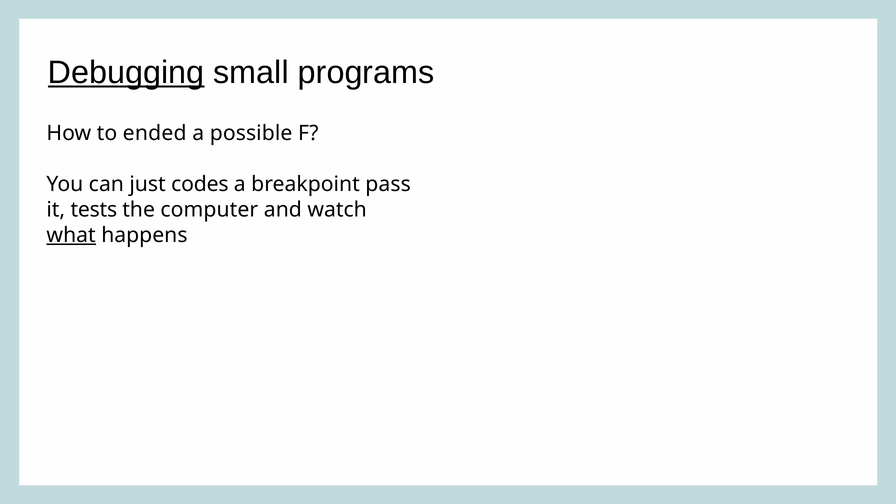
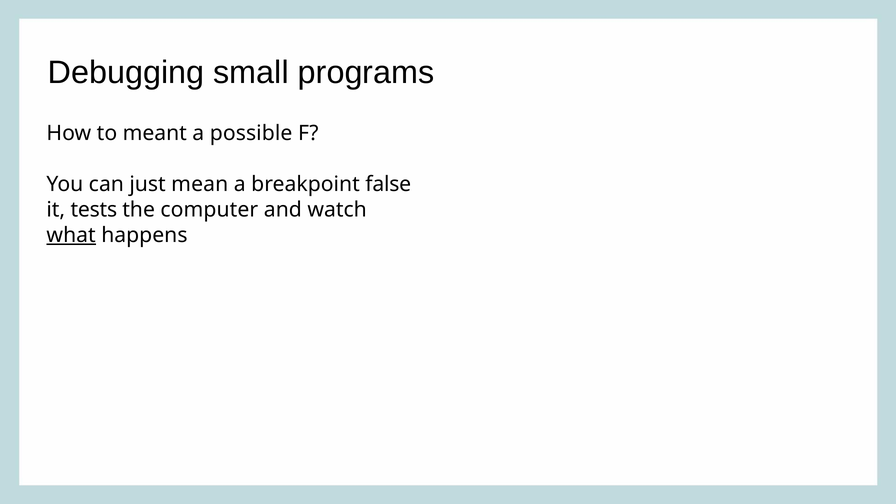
Debugging underline: present -> none (126, 73)
ended: ended -> meant (155, 133)
codes: codes -> mean (200, 184)
pass: pass -> false (388, 184)
